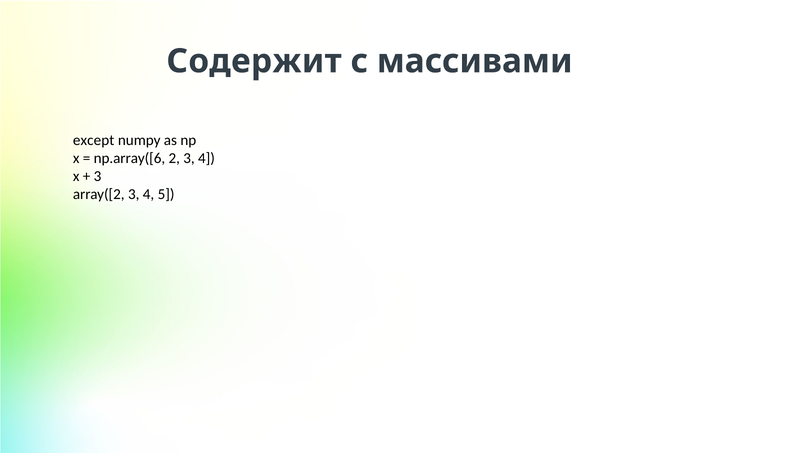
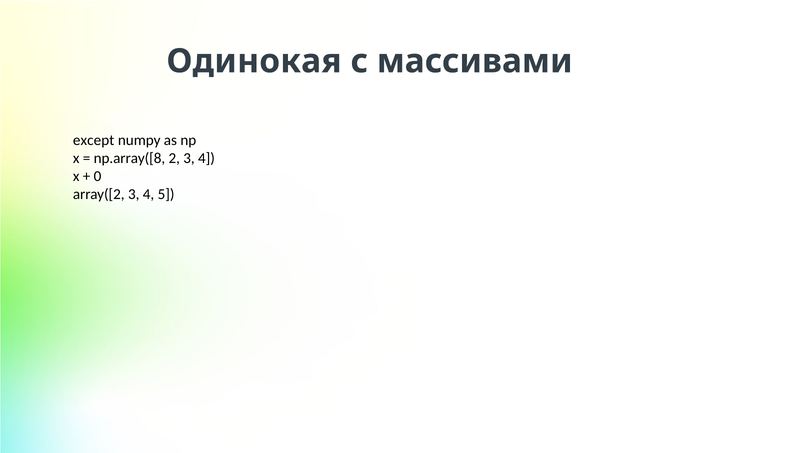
Содержит: Содержит -> Одинокая (254, 61)
np.array([6: np.array([6 -> np.array([8 (129, 158)
3: 3 -> 0 (98, 176)
